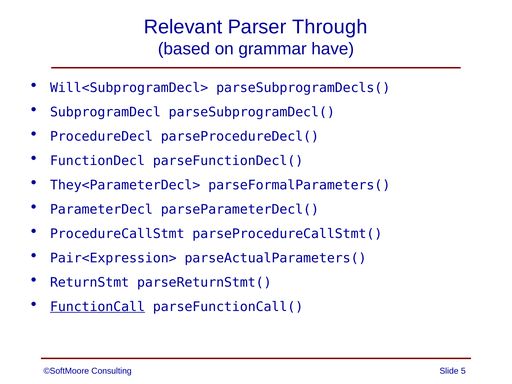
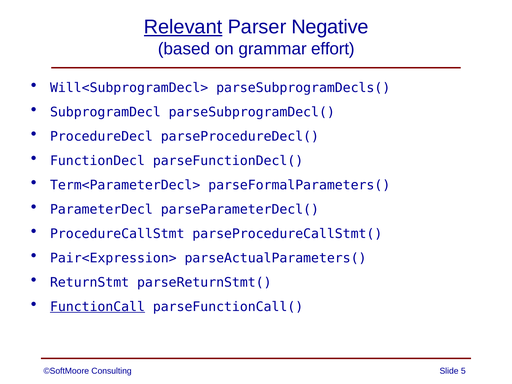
Relevant underline: none -> present (183, 27)
Through: Through -> Negative (330, 27)
have: have -> effort (333, 49)
They<ParameterDecl>: They<ParameterDecl> -> Term<ParameterDecl> (125, 185)
